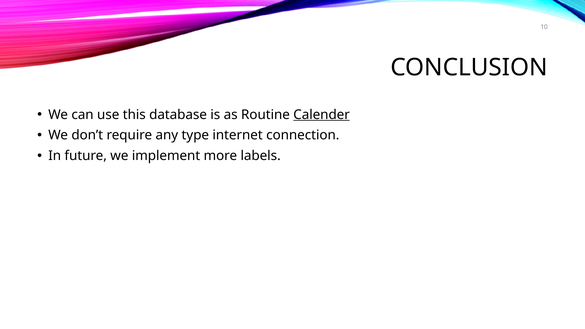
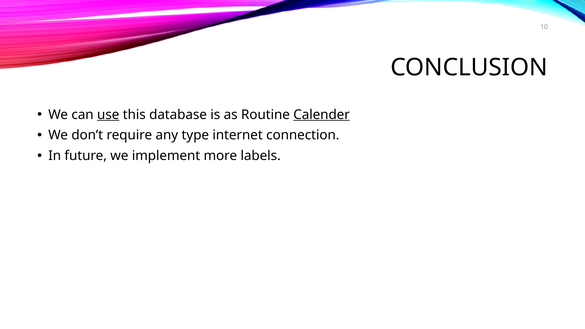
use underline: none -> present (108, 115)
